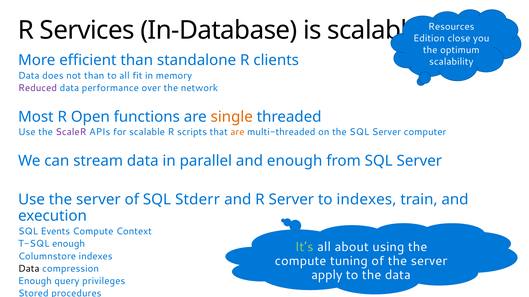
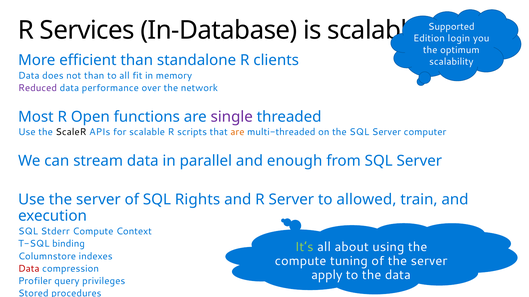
Resources: Resources -> Supported (451, 27)
close: close -> login (459, 38)
single colour: orange -> purple (232, 117)
ScaleR colour: purple -> black (71, 132)
Stderr: Stderr -> Rights (198, 200)
to indexes: indexes -> allowed (366, 200)
Events: Events -> Stderr (55, 232)
T-SQL enough: enough -> binding (69, 244)
Data colour: black -> red (29, 269)
Enough: Enough -> Profiler (35, 281)
